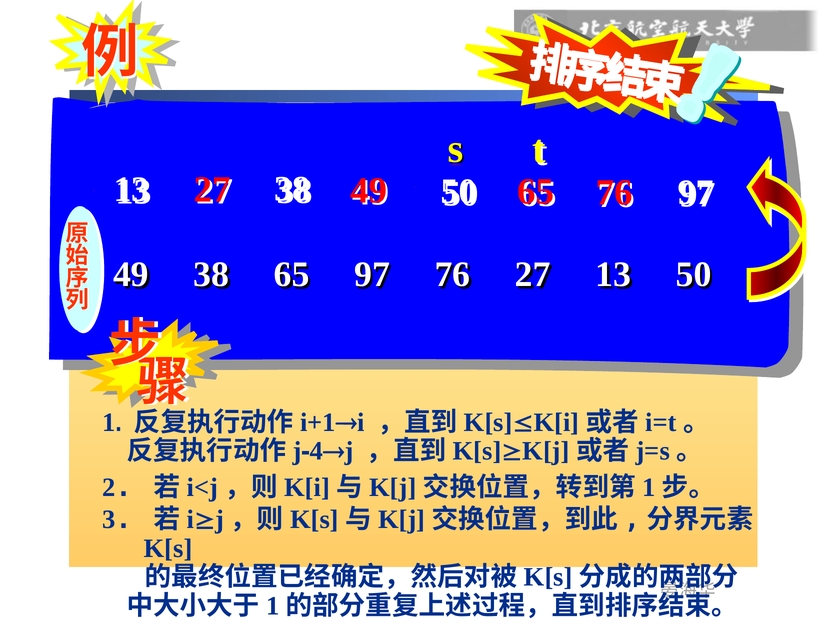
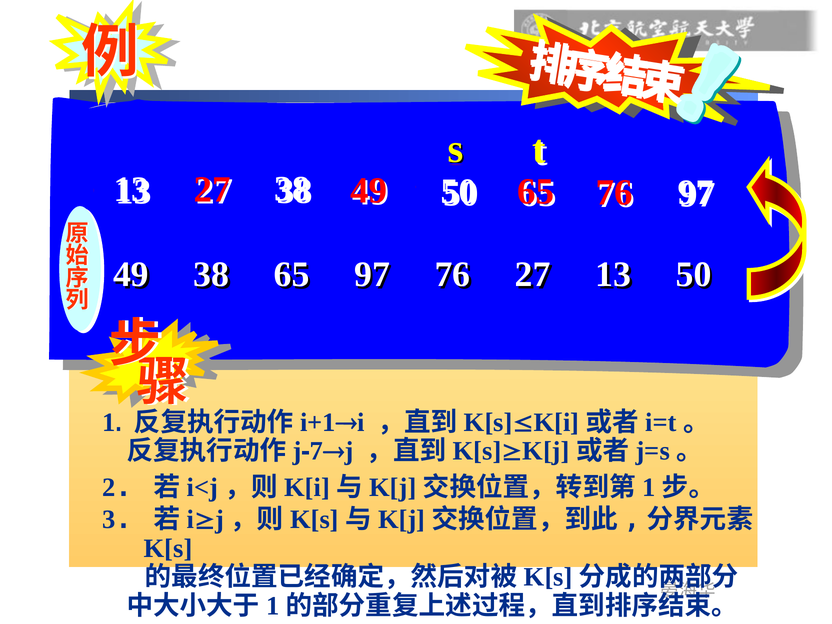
4: 4 -> 7 (317, 451)
